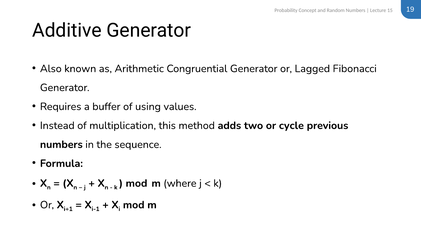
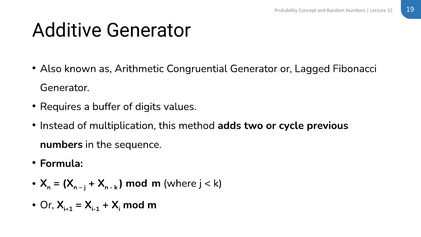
using: using -> digits (148, 106)
